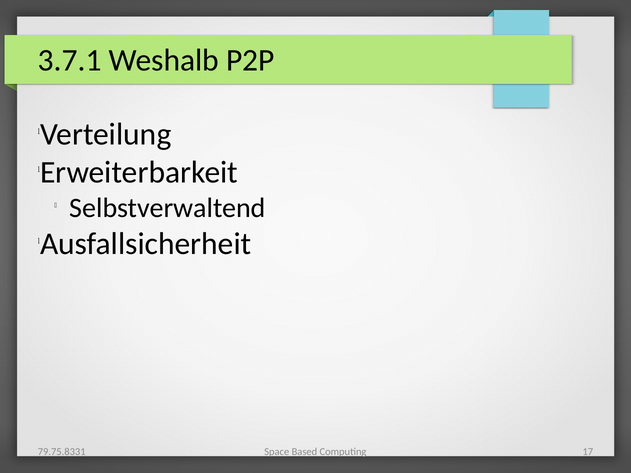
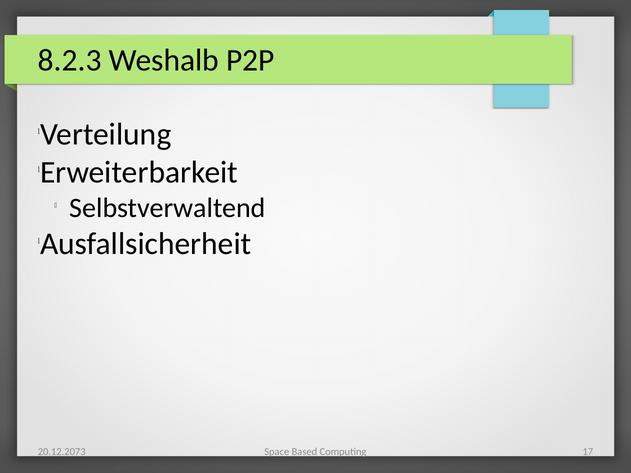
3.7.1: 3.7.1 -> 8.2.3 (70, 61)
79.75.8331: 79.75.8331 -> 20.12.2073 (62, 452)
